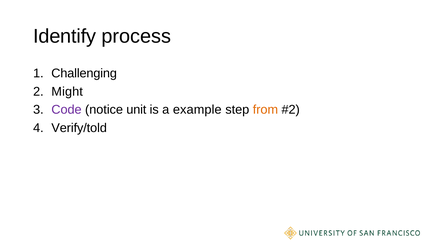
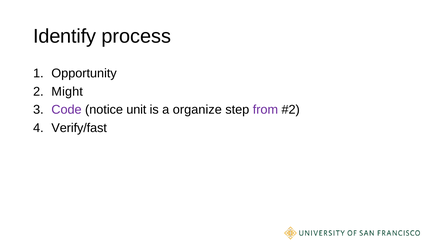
Challenging: Challenging -> Opportunity (84, 73)
example: example -> organize (197, 110)
from colour: orange -> purple (265, 110)
Verify/told: Verify/told -> Verify/fast (79, 128)
